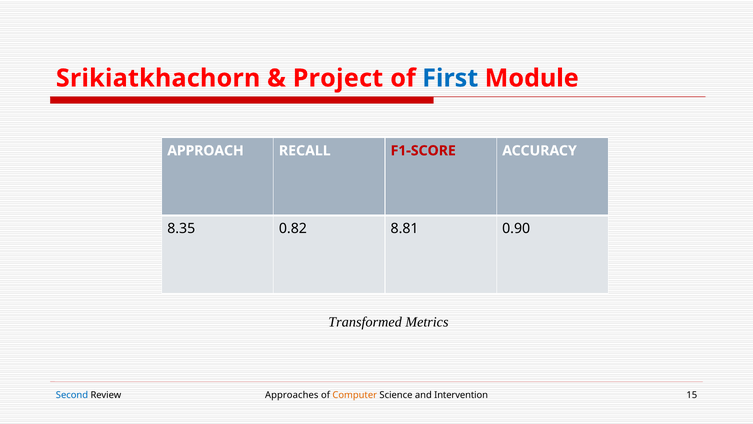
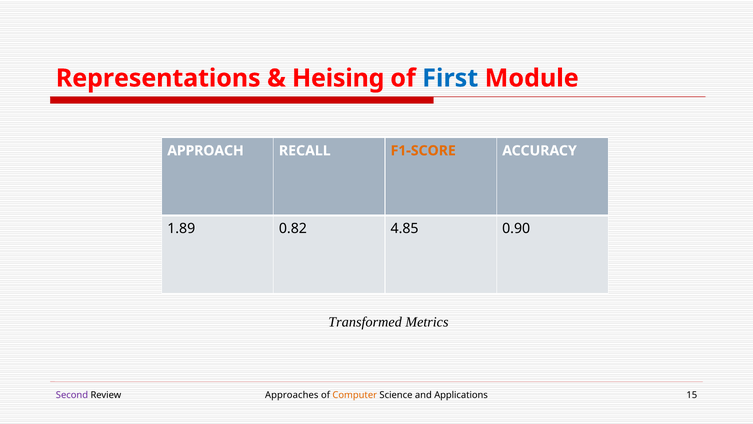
Srikiatkhachorn: Srikiatkhachorn -> Representations (158, 78)
Project: Project -> Heising (338, 78)
F1-SCORE colour: red -> orange (423, 151)
8.35: 8.35 -> 1.89 (181, 228)
8.81: 8.81 -> 4.85 (405, 228)
Second colour: blue -> purple (72, 395)
Intervention: Intervention -> Applications (461, 395)
